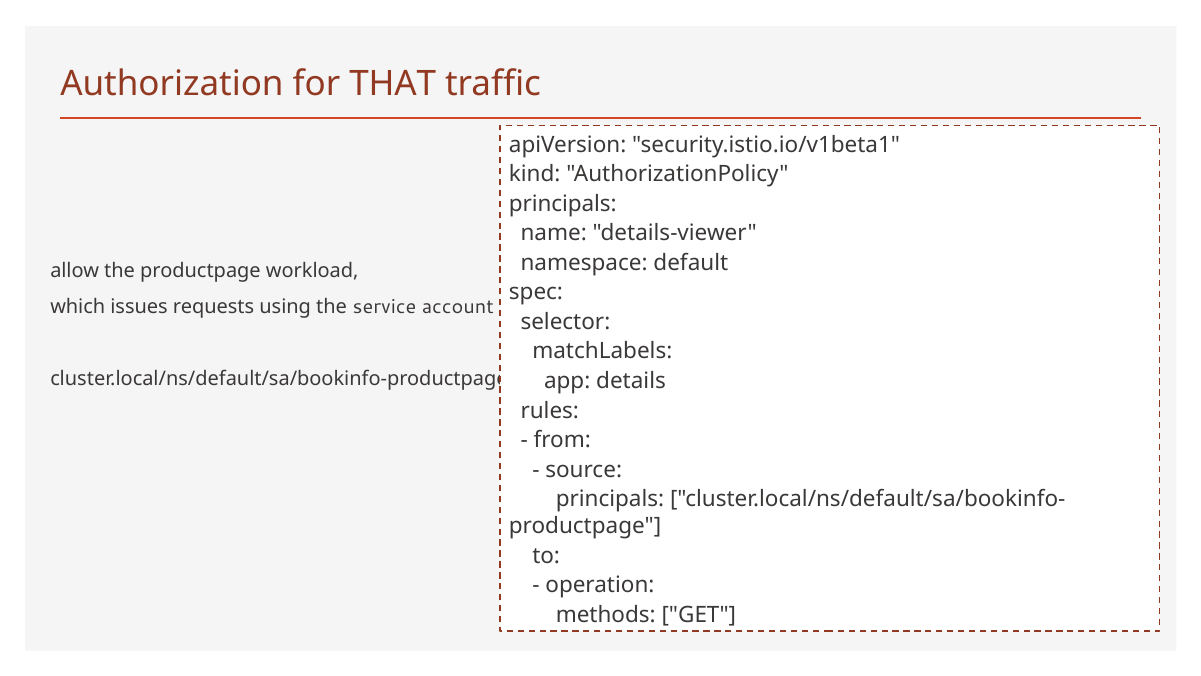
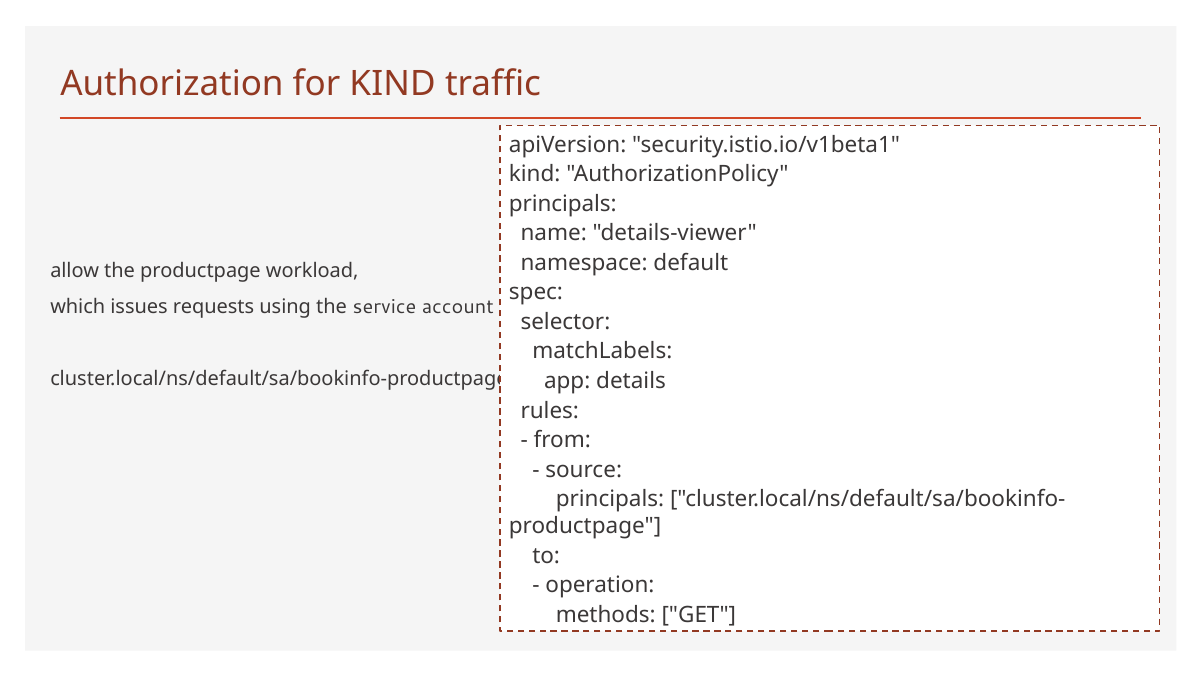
for THAT: THAT -> KIND (393, 84)
